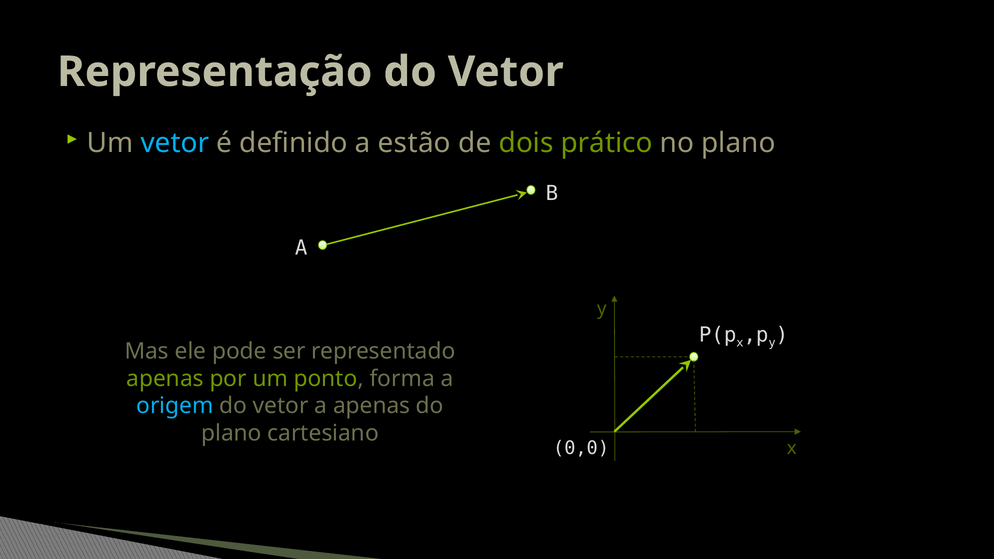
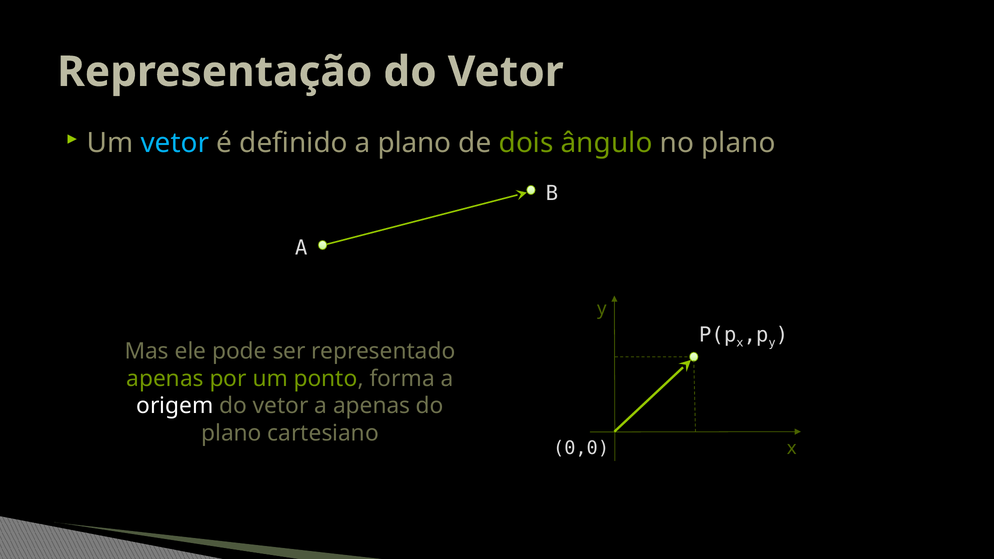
a estão: estão -> plano (415, 143)
prático: prático -> ângulo (607, 143)
origem colour: light blue -> white (175, 406)
